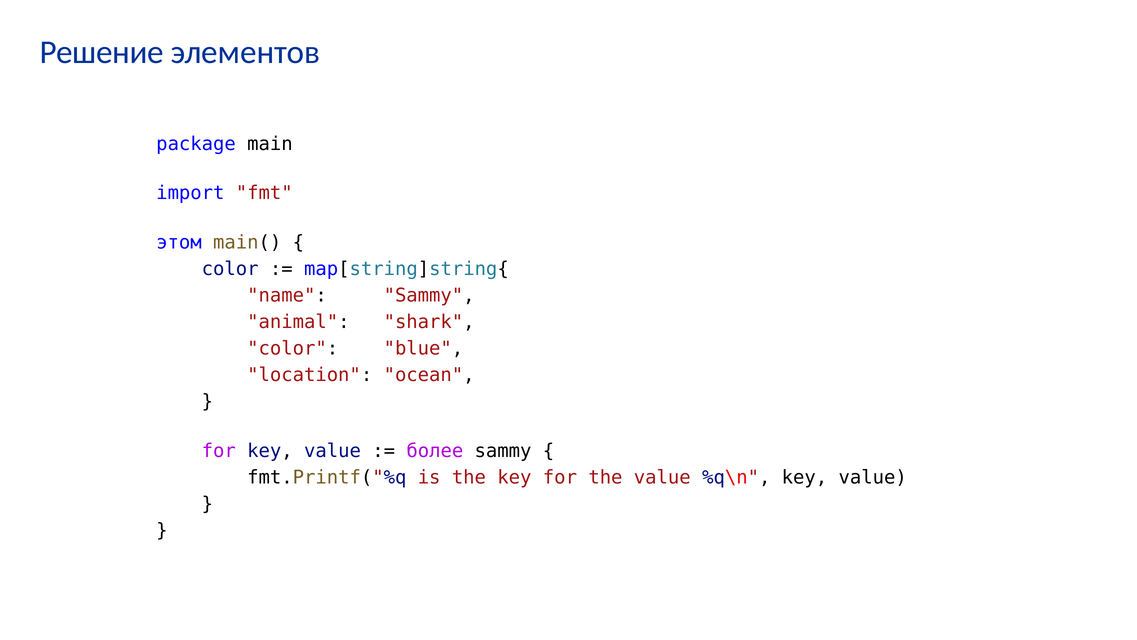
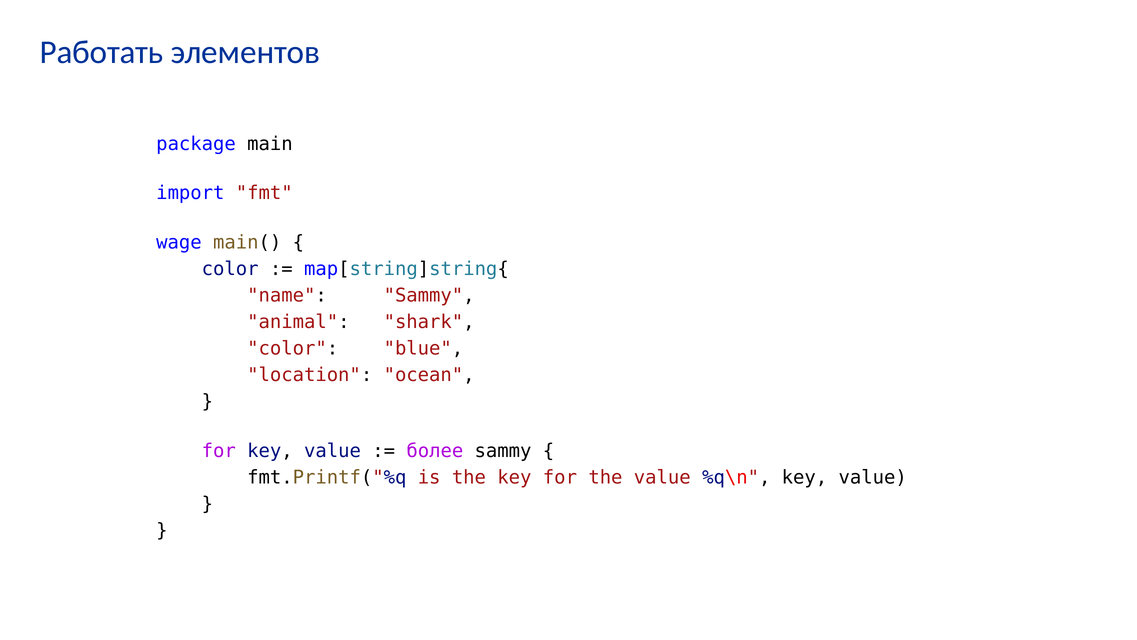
Решение: Решение -> Работать (102, 52)
этом: этом -> wage (179, 242)
